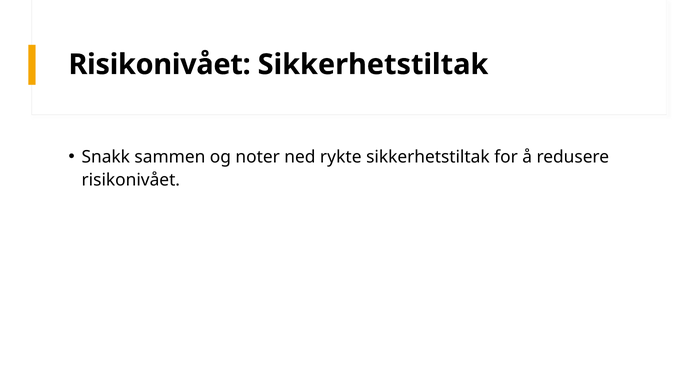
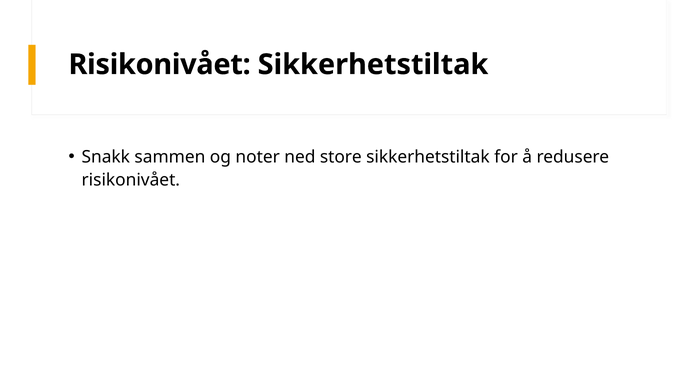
rykte: rykte -> store (341, 157)
